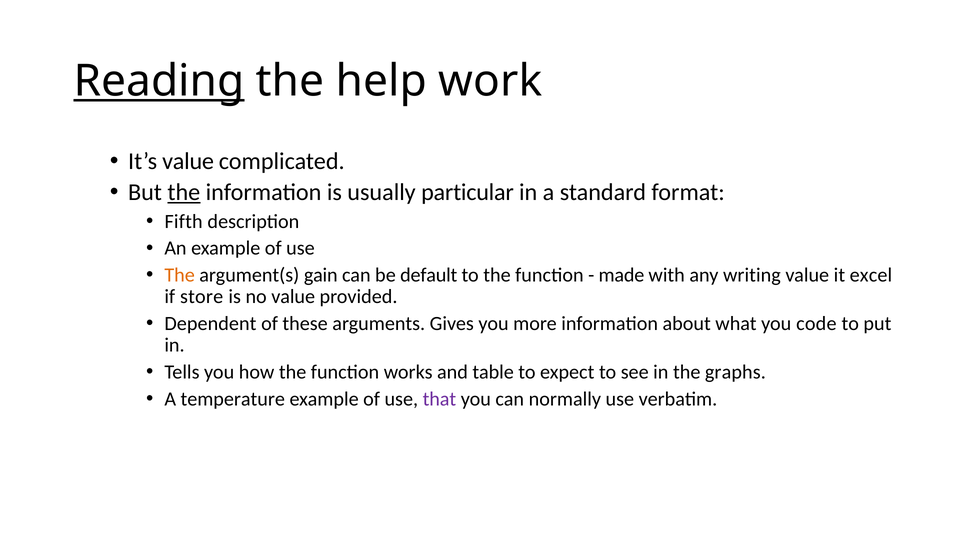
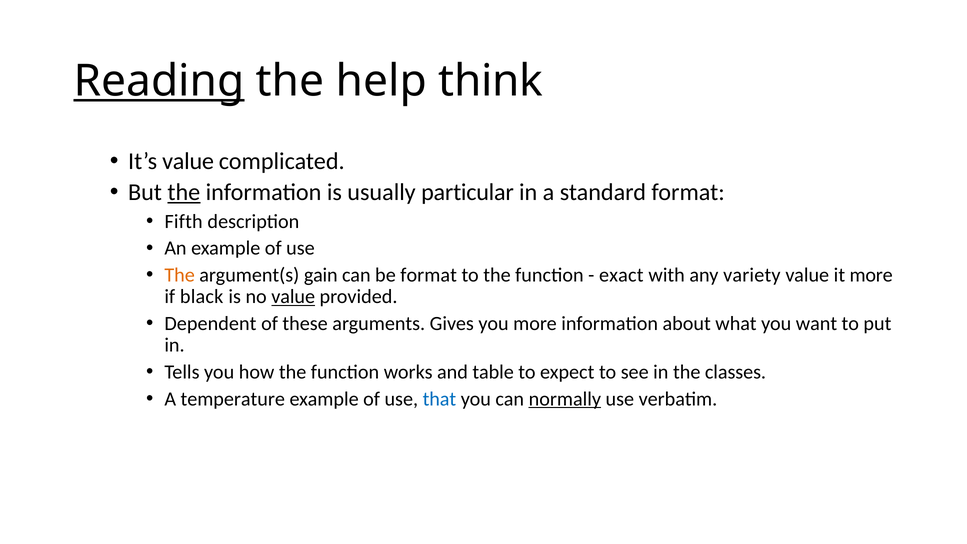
work: work -> think (491, 81)
be default: default -> format (429, 275)
made: made -> exact (621, 275)
writing: writing -> variety (752, 275)
it excel: excel -> more (871, 275)
store: store -> black (202, 297)
value underline: none -> present (293, 297)
code: code -> want (816, 324)
graphs: graphs -> classes (735, 372)
that colour: purple -> blue (439, 399)
normally underline: none -> present (565, 399)
